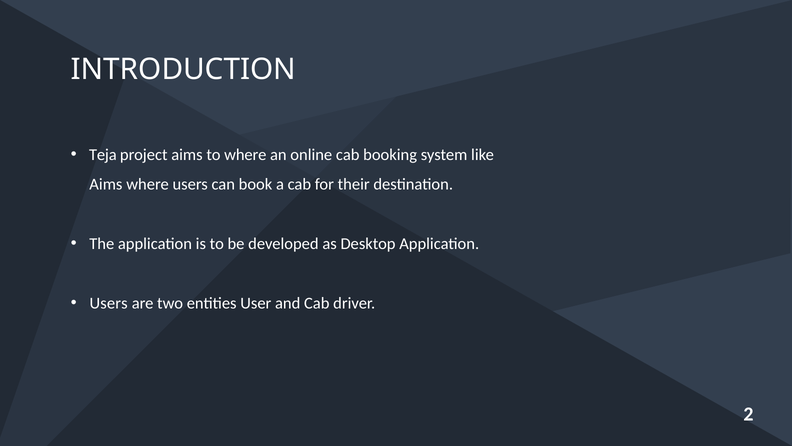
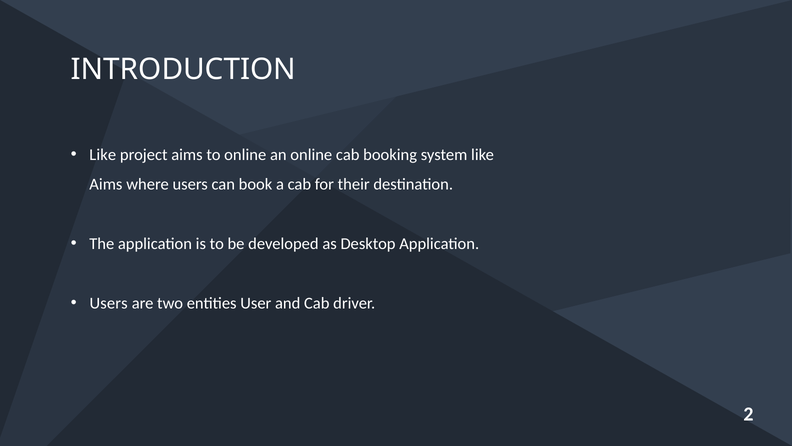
Teja: Teja -> Like (103, 155)
to where: where -> online (245, 155)
